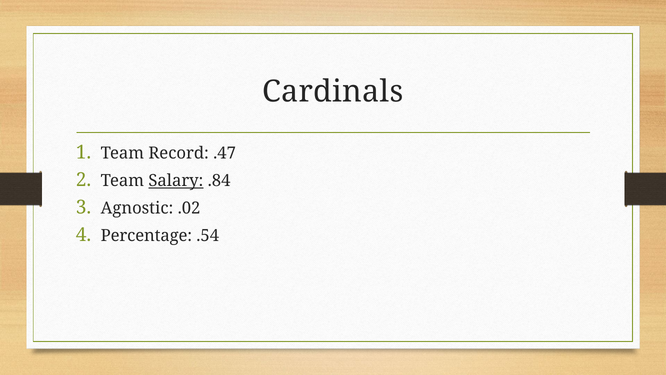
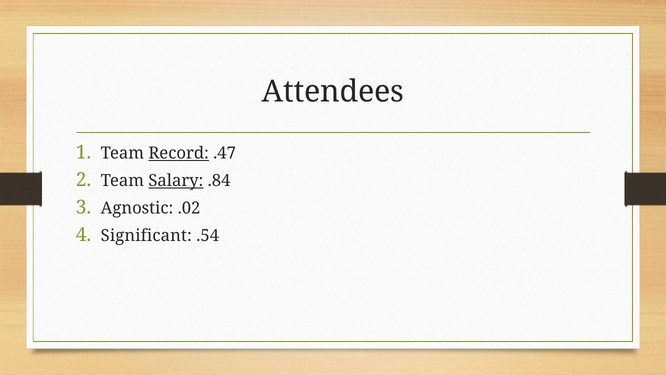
Cardinals: Cardinals -> Attendees (333, 91)
Record underline: none -> present (179, 153)
Percentage: Percentage -> Significant (146, 236)
